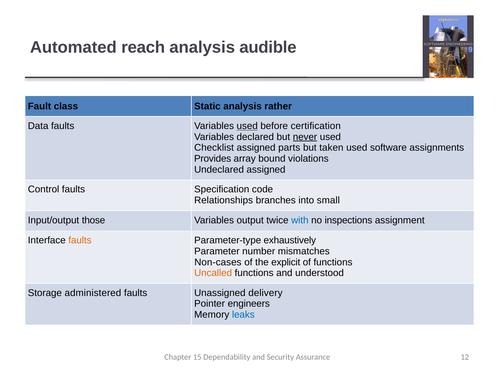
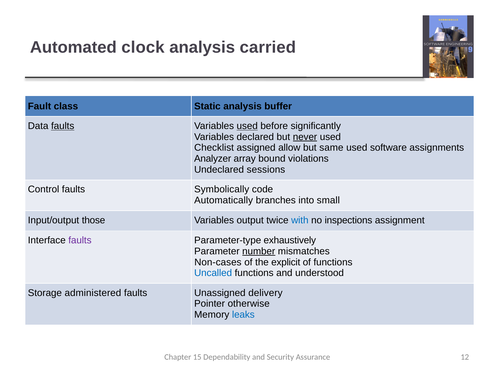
reach: reach -> clock (143, 47)
audible: audible -> carried (268, 47)
rather: rather -> buffer (278, 106)
faults underline: none -> present (63, 126)
certification: certification -> significantly (316, 126)
parts: parts -> allow (289, 148)
taken: taken -> same (331, 148)
Provides: Provides -> Analyzer (213, 159)
Undeclared assigned: assigned -> sessions (266, 170)
Specification: Specification -> Symbolically (222, 190)
Relationships: Relationships -> Automatically (224, 200)
faults colour: orange -> purple (80, 241)
number underline: none -> present (259, 251)
Uncalled colour: orange -> blue (213, 273)
engineers: engineers -> otherwise (249, 304)
